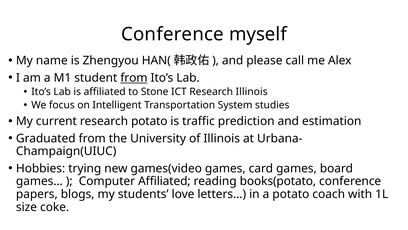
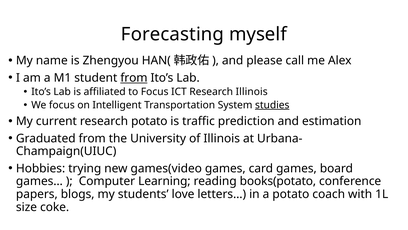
Conference: Conference -> Forecasting (173, 34)
to Stone: Stone -> Focus (155, 92)
studies underline: none -> present (272, 105)
Computer Affiliated: Affiliated -> Learning (164, 181)
